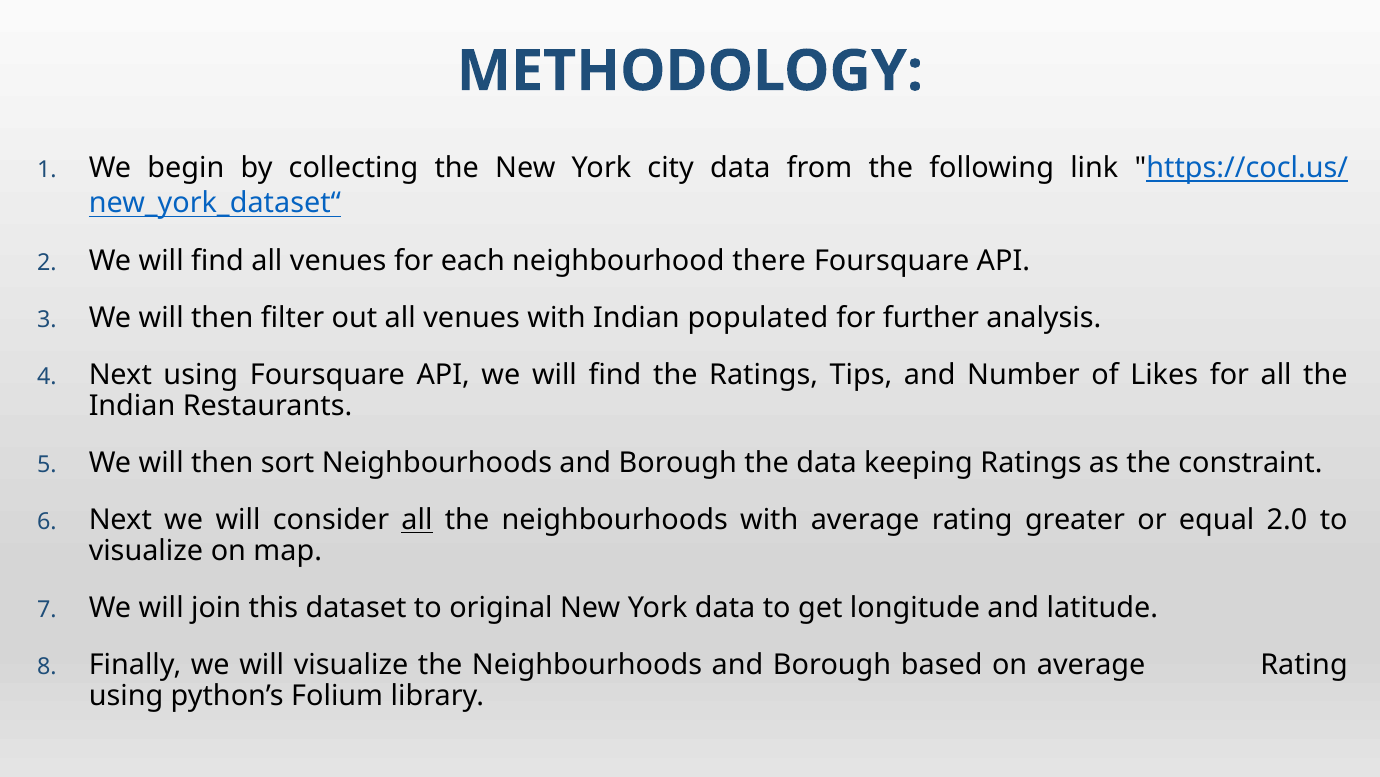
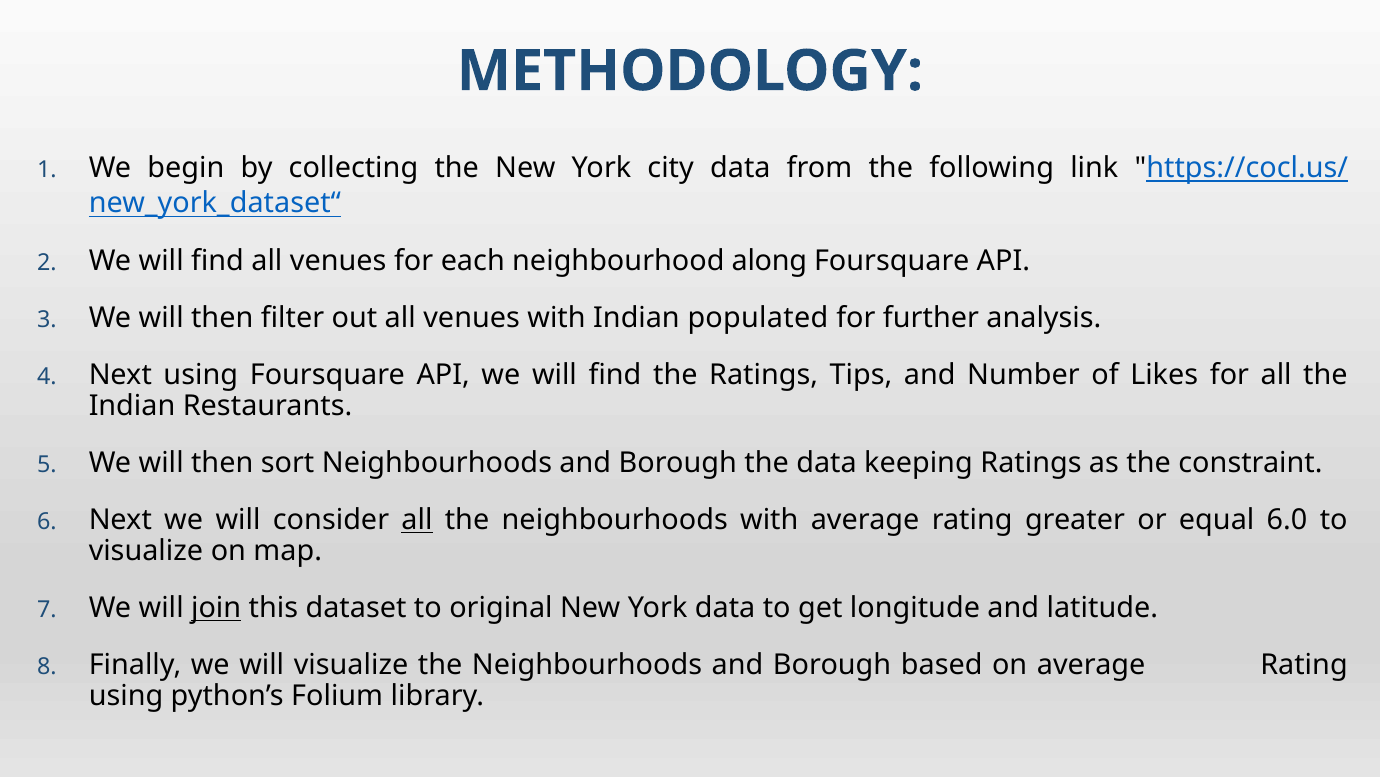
there: there -> along (769, 261)
2.0: 2.0 -> 6.0 (1287, 520)
join underline: none -> present (216, 608)
